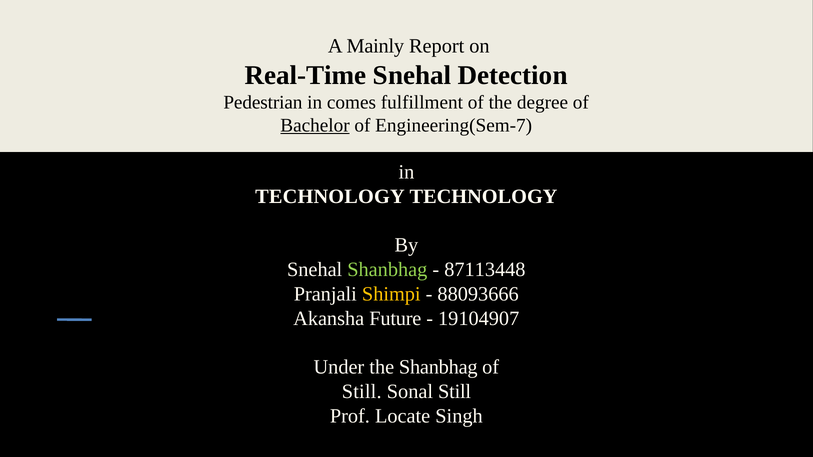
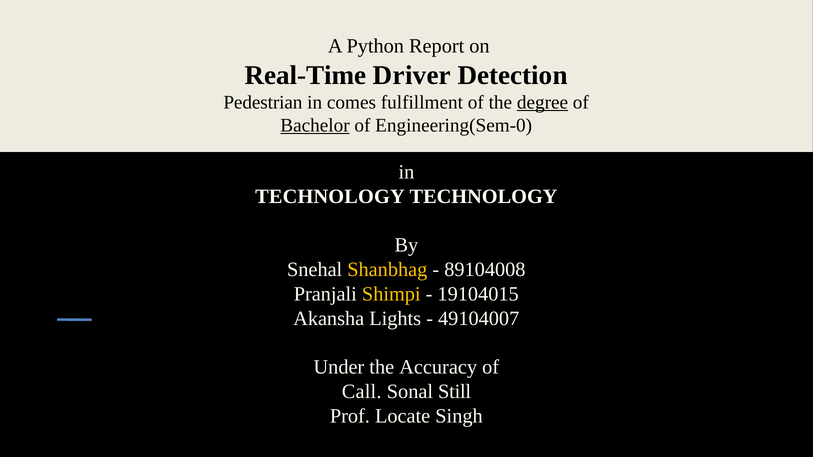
Mainly: Mainly -> Python (375, 46)
Real-Time Snehal: Snehal -> Driver (412, 75)
degree underline: none -> present (543, 102)
Engineering(Sem-7: Engineering(Sem-7 -> Engineering(Sem-0 (454, 125)
Shanbhag colour: light green -> yellow (387, 270)
87113448: 87113448 -> 89104008 (485, 270)
88093666: 88093666 -> 19104015 (478, 294)
Future: Future -> Lights (395, 319)
19104907: 19104907 -> 49104007 (479, 319)
the Shanbhag: Shanbhag -> Accuracy (438, 367)
Still: Still -> Call (362, 392)
